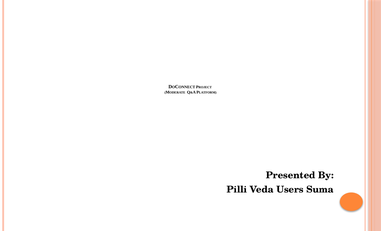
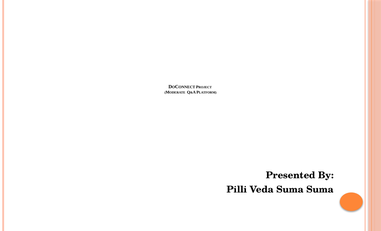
Veda Users: Users -> Suma (290, 189)
